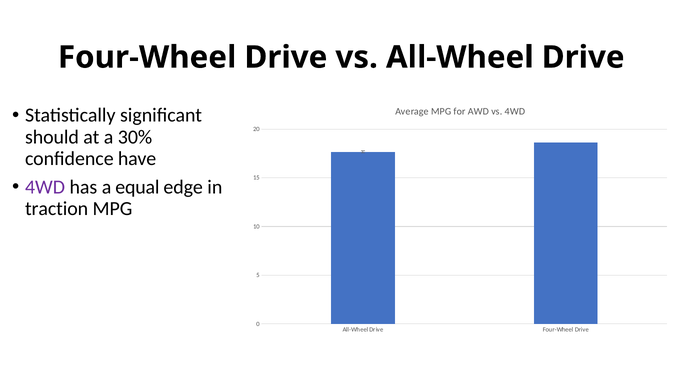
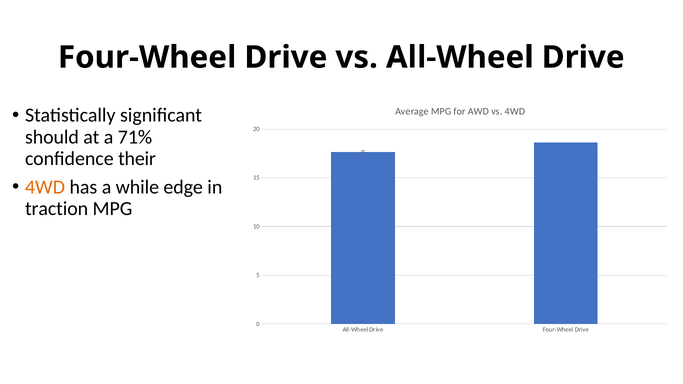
30%: 30% -> 71% (135, 137)
have: have -> their (137, 159)
4WD colour: purple -> orange (45, 187)
equal: equal -> while (137, 187)
